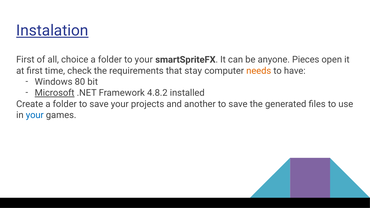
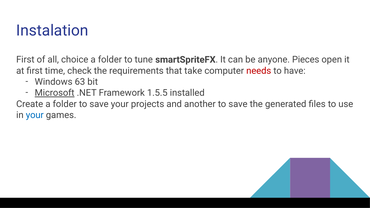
Instalation underline: present -> none (52, 31)
to your: your -> tune (144, 60)
stay: stay -> take (193, 71)
needs colour: orange -> red (259, 71)
80: 80 -> 63 (80, 82)
4.8.2: 4.8.2 -> 1.5.5 (157, 93)
